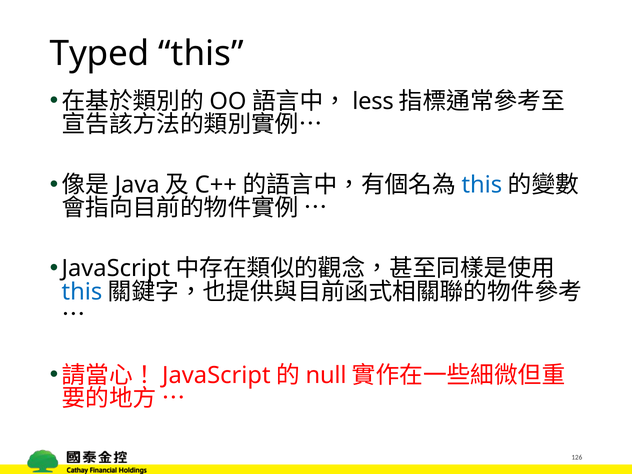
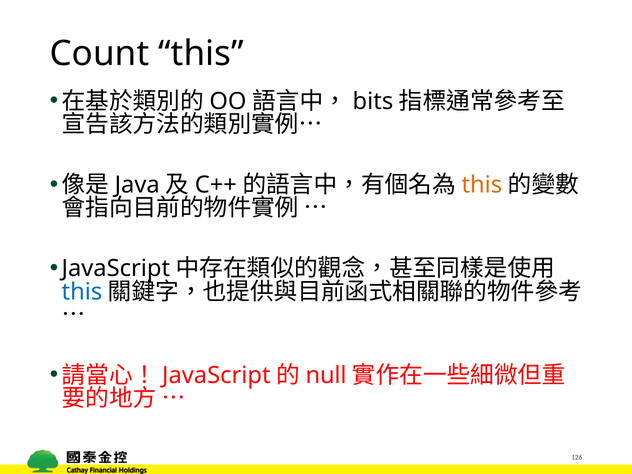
Typed: Typed -> Count (99, 54)
less: less -> bits (373, 101)
this colour: blue -> orange (482, 185)
